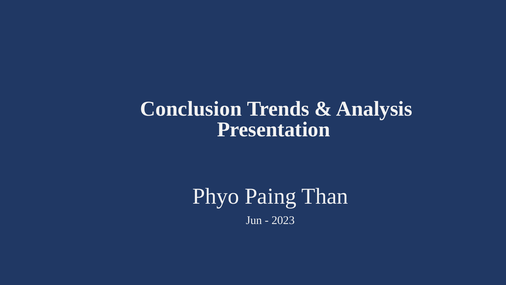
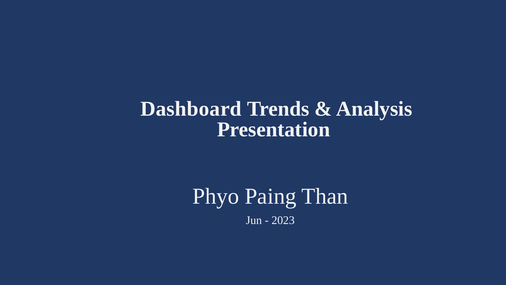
Conclusion: Conclusion -> Dashboard (191, 109)
